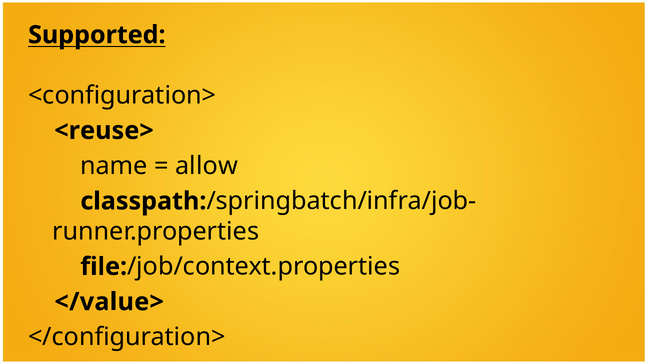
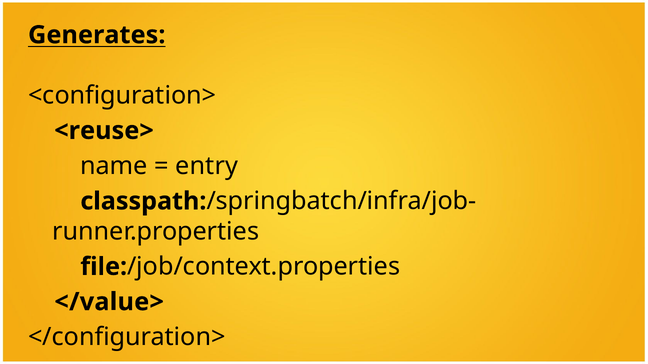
Supported: Supported -> Generates (97, 35)
allow: allow -> entry (207, 166)
